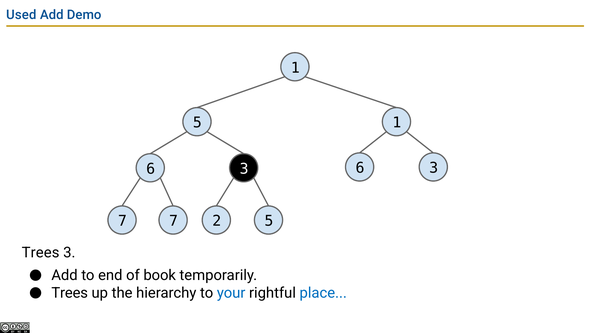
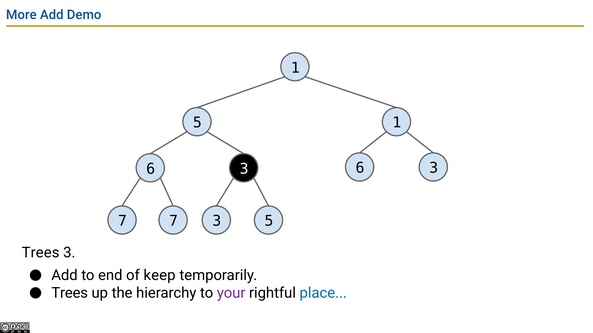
Used: Used -> More (21, 15)
7 2: 2 -> 3 (217, 221)
book: book -> keep (160, 276)
your colour: blue -> purple (231, 293)
